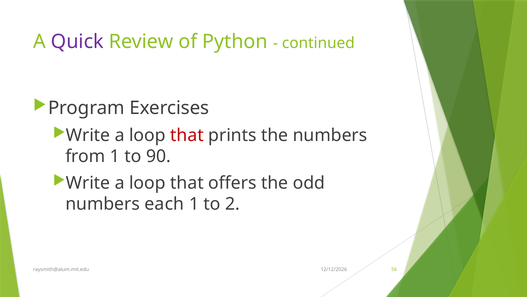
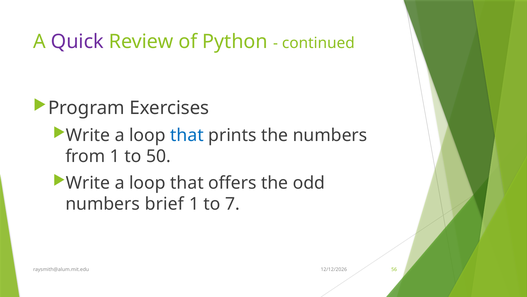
that colour: red -> blue (187, 135)
90: 90 -> 50 (158, 156)
each: each -> brief (164, 204)
2: 2 -> 7 (233, 204)
